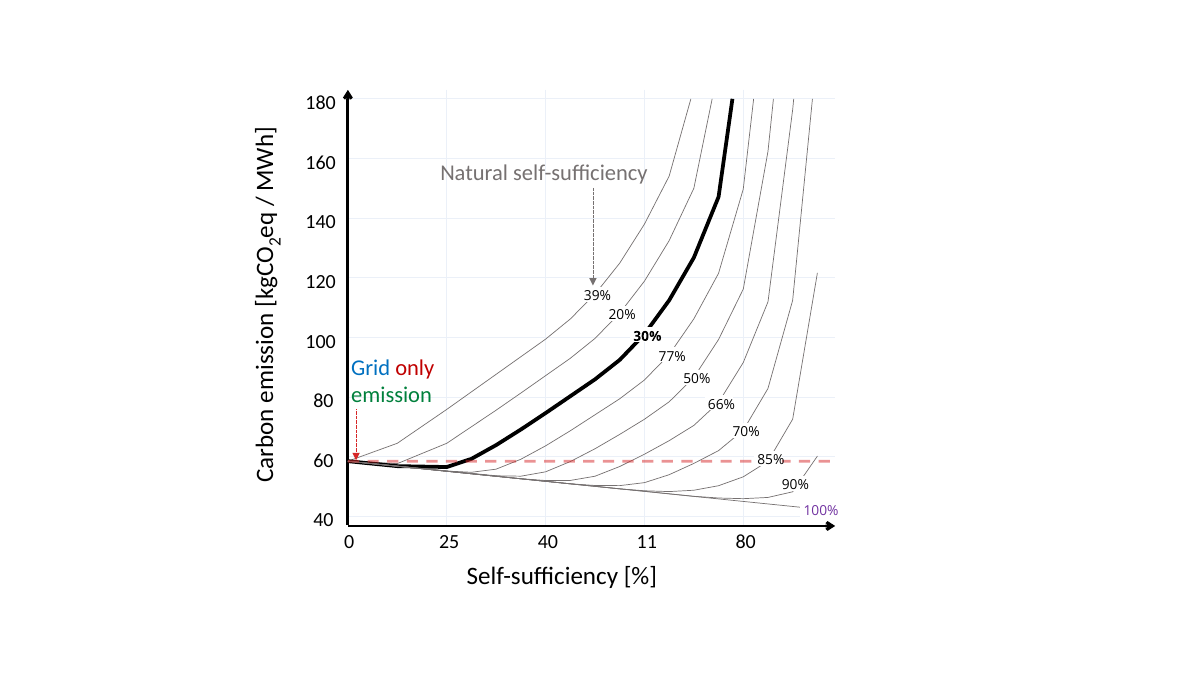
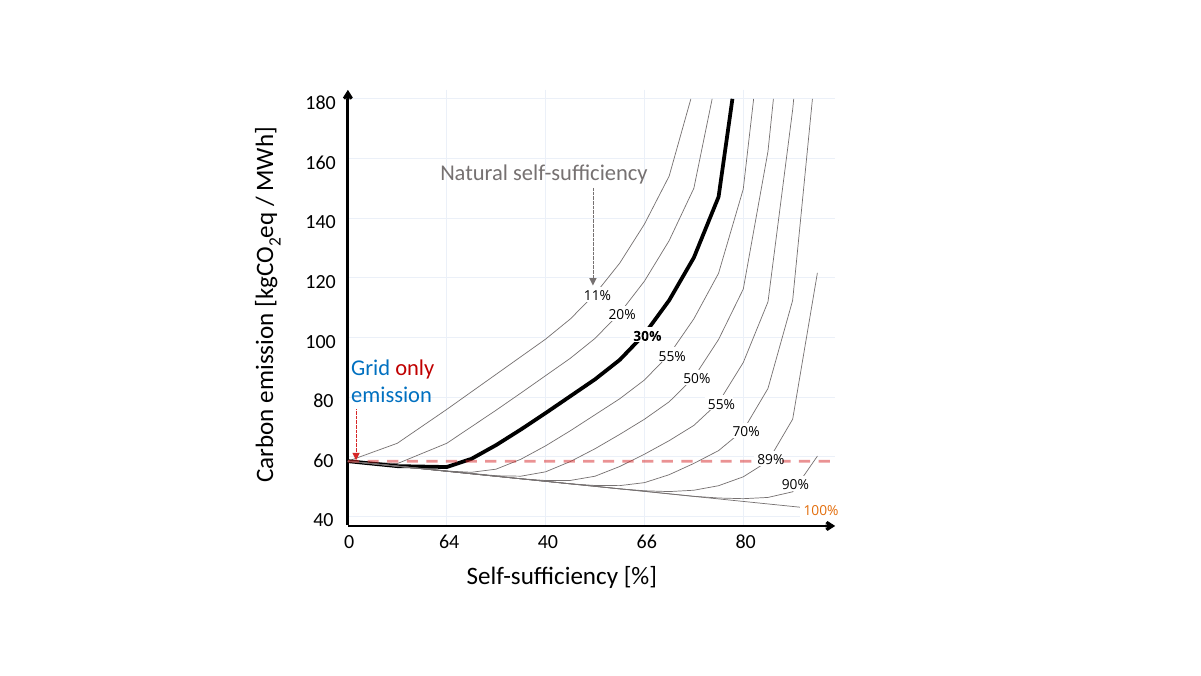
39%: 39% -> 11% (598, 296)
77%: 77% -> 55% (672, 356)
emission colour: green -> blue (392, 395)
66%: 66% -> 55% (722, 404)
85%: 85% -> 89% (771, 460)
100% colour: purple -> orange (821, 511)
25: 25 -> 64 (449, 542)
11: 11 -> 66 (647, 542)
